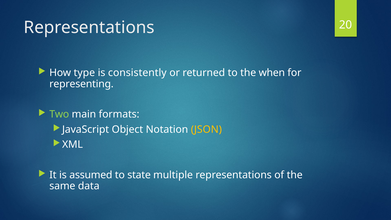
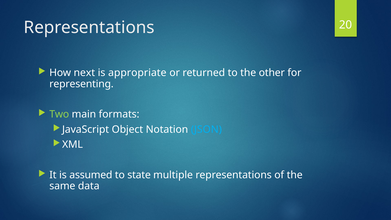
type: type -> next (84, 73)
consistently: consistently -> appropriate (137, 73)
when: when -> other (272, 73)
JSON colour: yellow -> light blue (206, 129)
